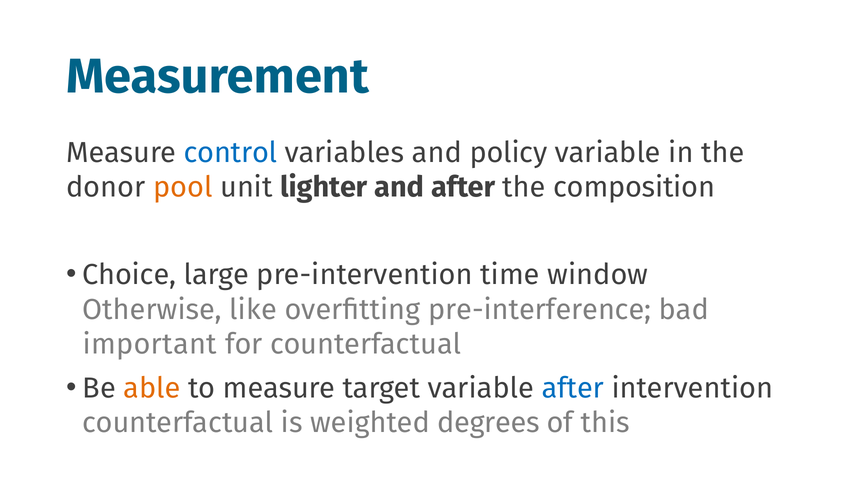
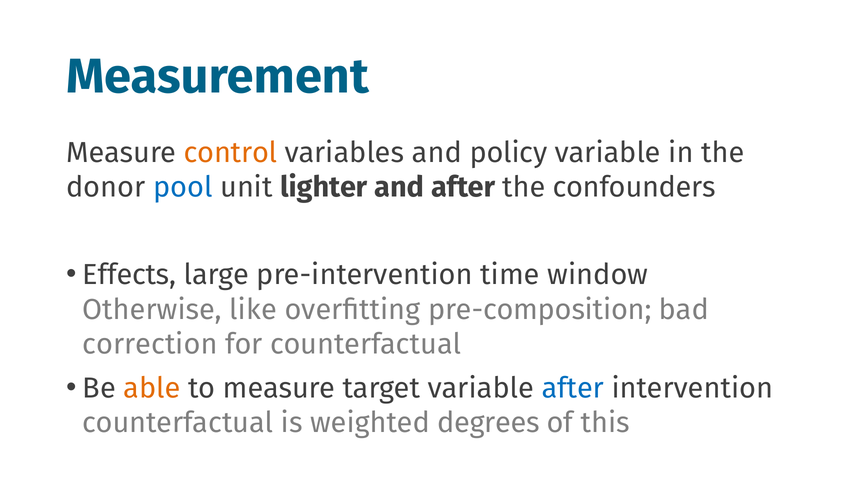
control colour: blue -> orange (231, 153)
pool colour: orange -> blue (183, 187)
composition: composition -> confounders (634, 187)
Choice: Choice -> Effects (129, 275)
pre-interference: pre-interference -> pre-composition (540, 310)
important: important -> correction (150, 344)
